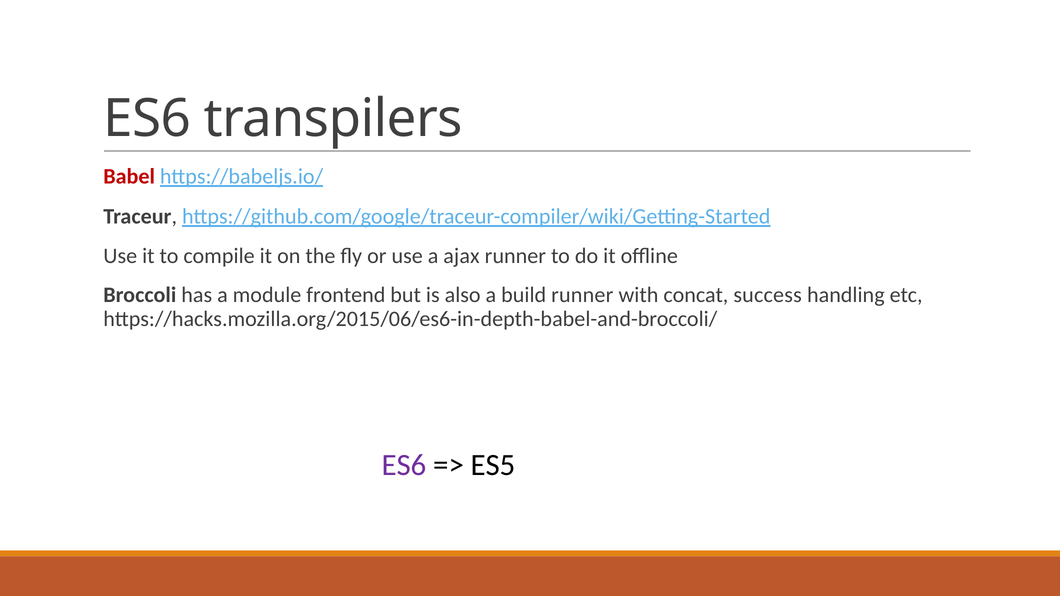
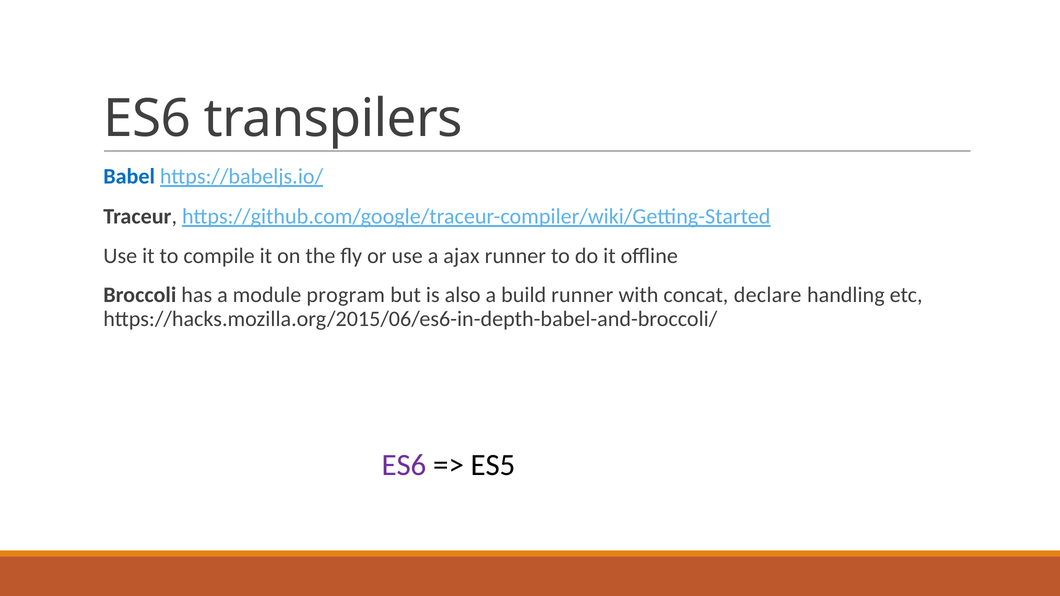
Babel colour: red -> blue (129, 177)
frontend: frontend -> program (346, 295)
success: success -> declare (768, 295)
